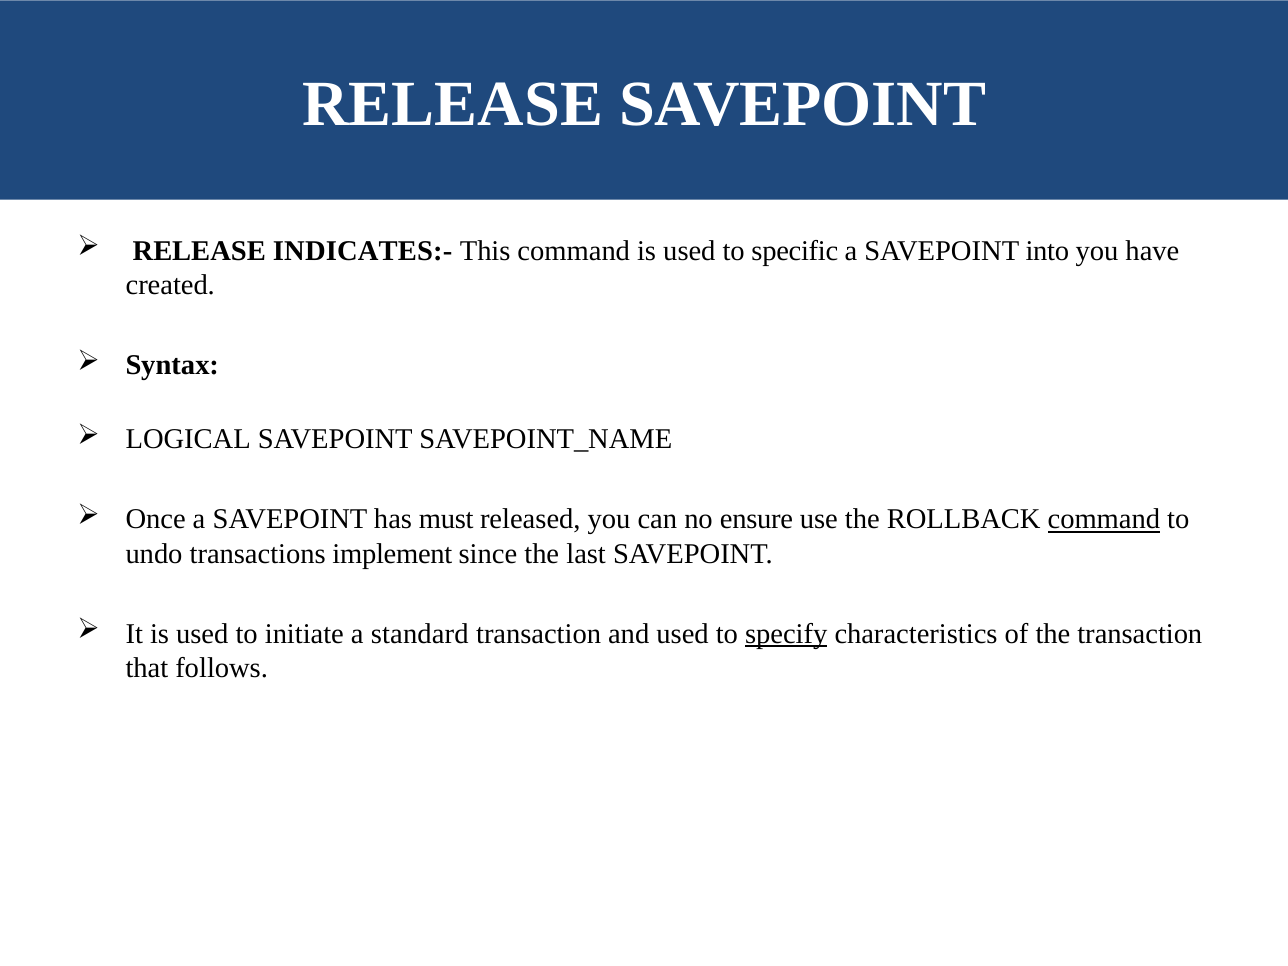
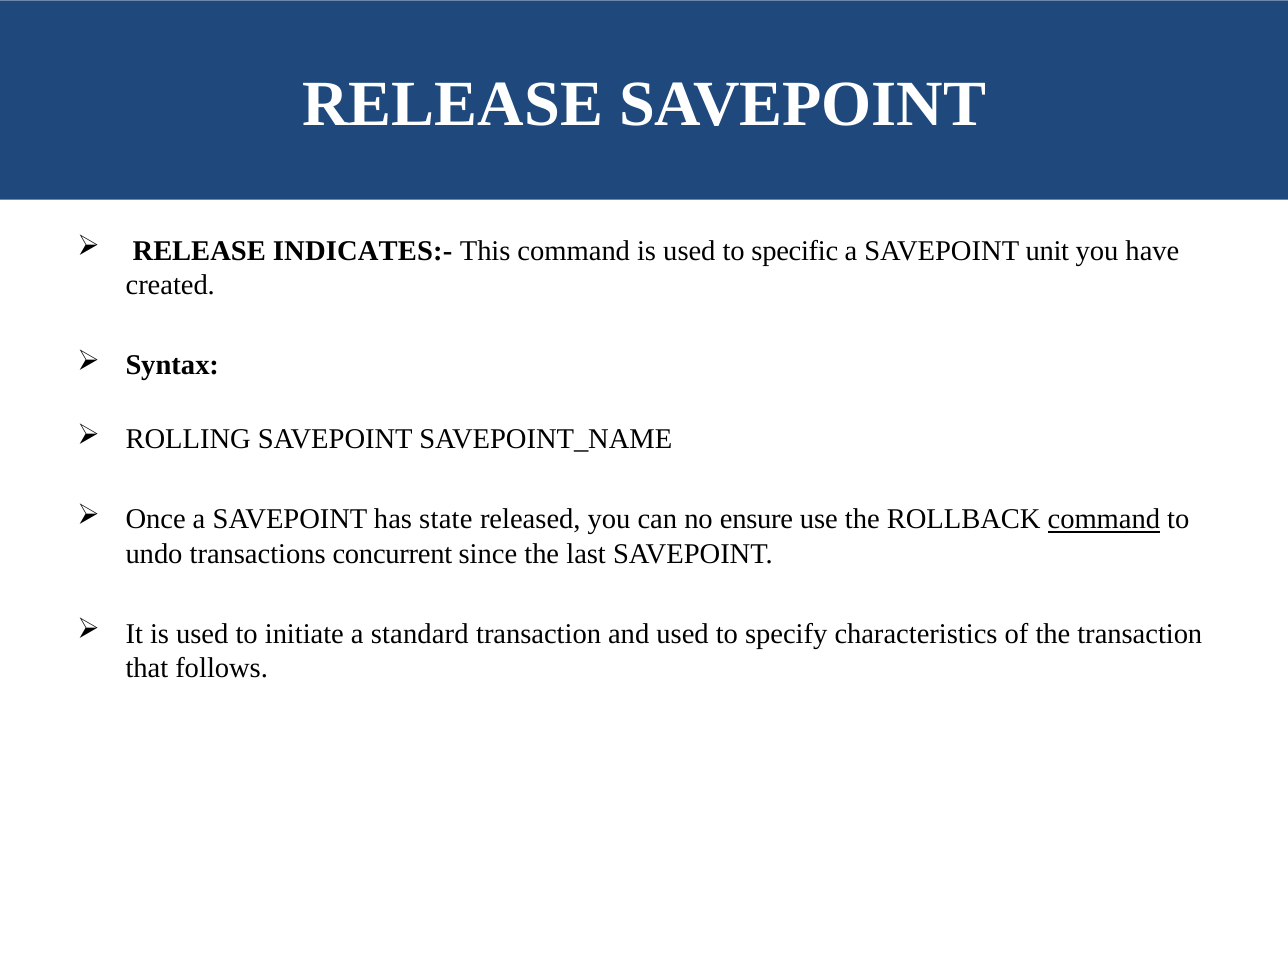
into: into -> unit (1047, 251)
LOGICAL: LOGICAL -> ROLLING (188, 440)
must: must -> state (446, 520)
implement: implement -> concurrent (392, 554)
specify underline: present -> none (786, 634)
